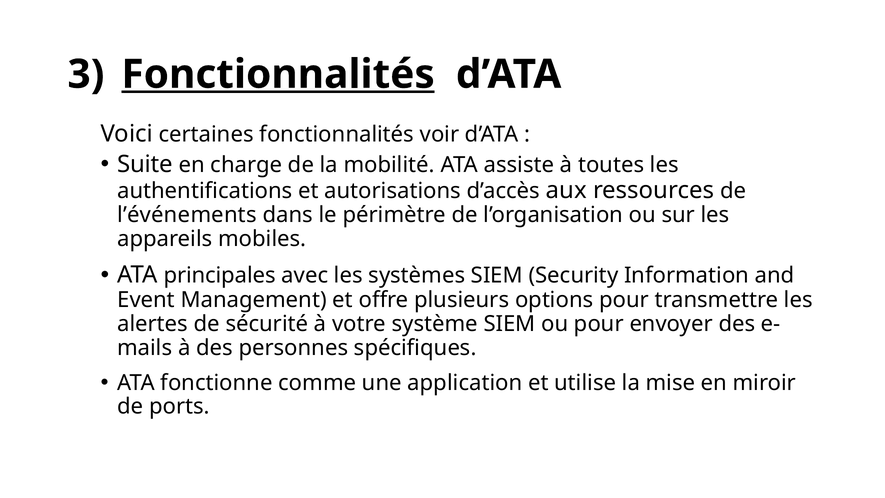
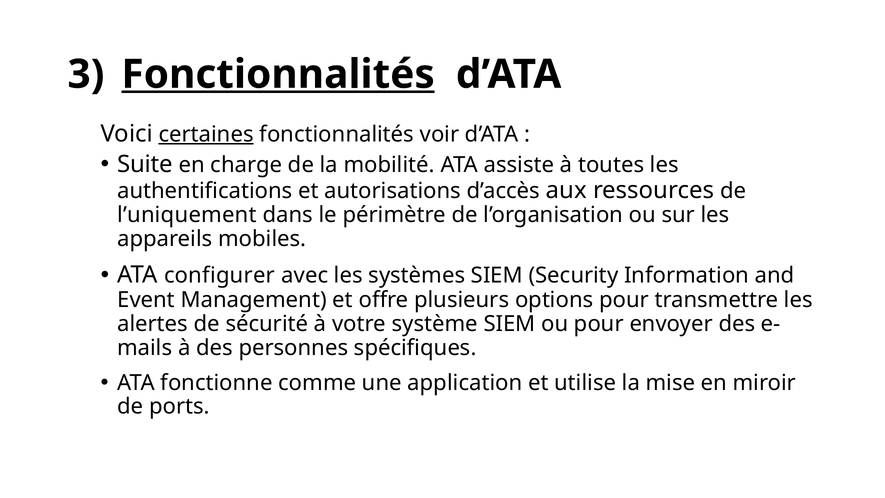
certaines underline: none -> present (206, 134)
l’événements: l’événements -> l’uniquement (187, 215)
principales: principales -> configurer (220, 276)
